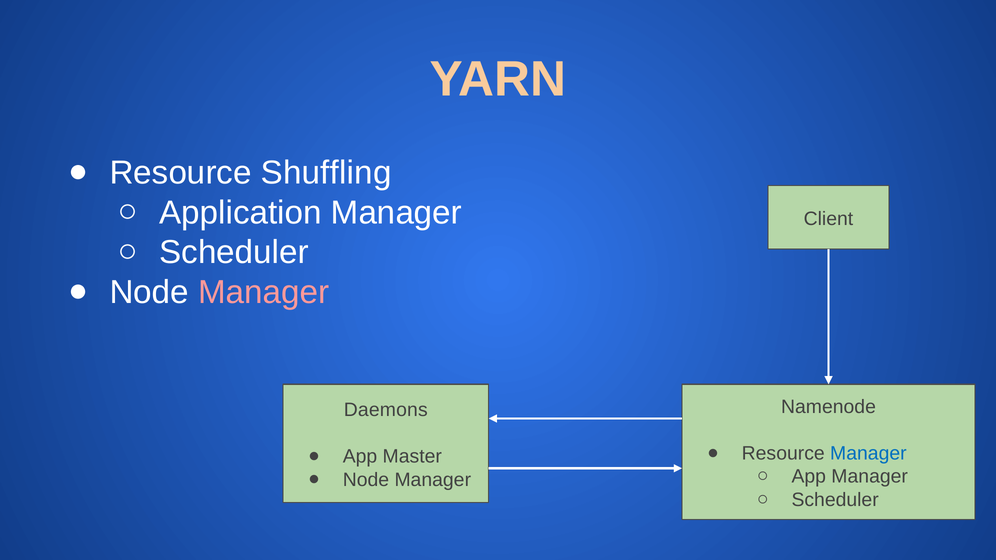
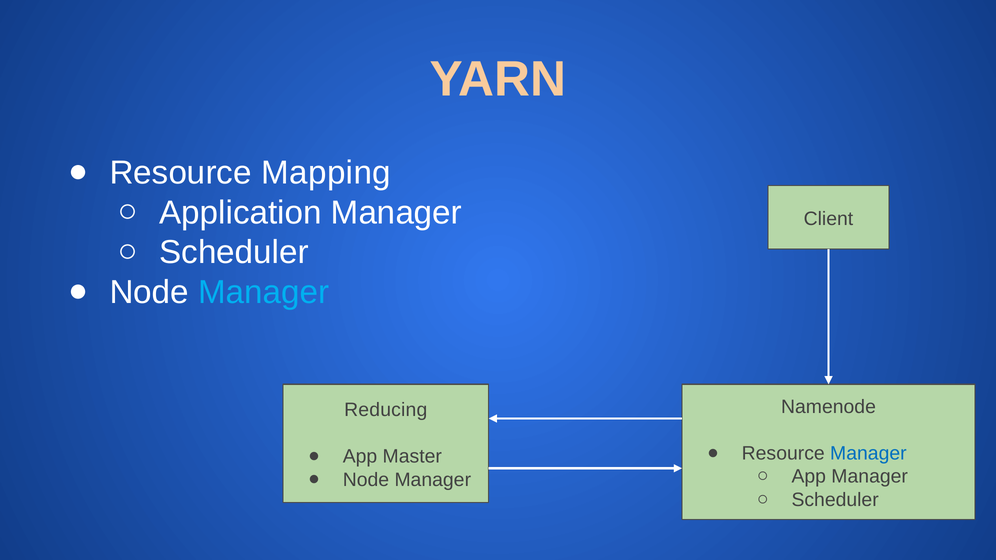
Shuffling: Shuffling -> Mapping (326, 173)
Manager colour: pink -> light blue (264, 292)
Daemons: Daemons -> Reducing (386, 410)
